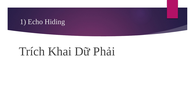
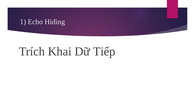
Phải: Phải -> Tiếp (104, 51)
